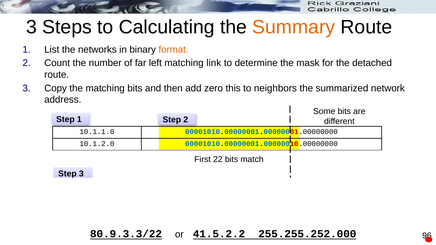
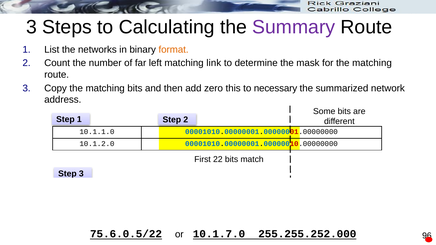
Summary colour: orange -> purple (294, 27)
for the detached: detached -> matching (372, 63)
neighbors: neighbors -> necessary (276, 88)
80.9.3.3/22: 80.9.3.3/22 -> 75.6.0.5/22 (126, 234)
41.5.2.2: 41.5.2.2 -> 10.1.7.0 (219, 234)
